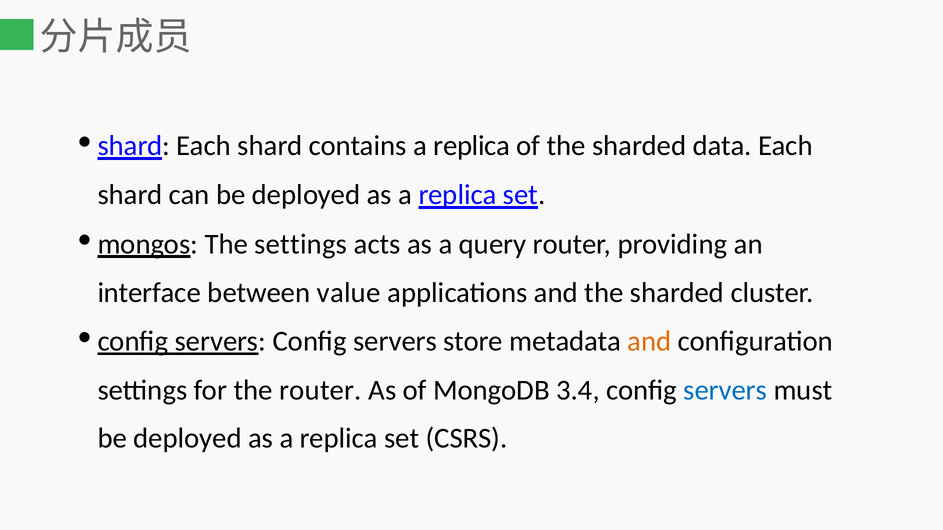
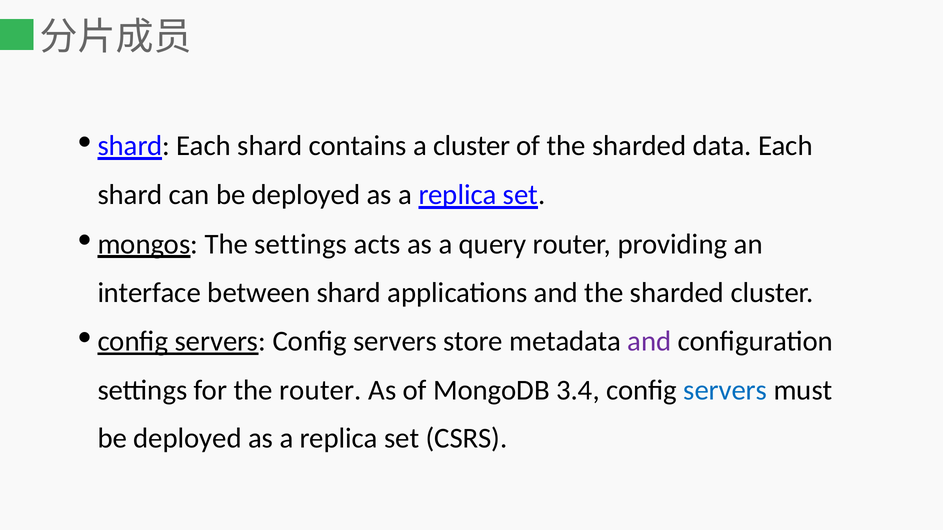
contains a replica: replica -> cluster (472, 146)
between value: value -> shard (349, 293)
and colour: orange -> purple (649, 342)
